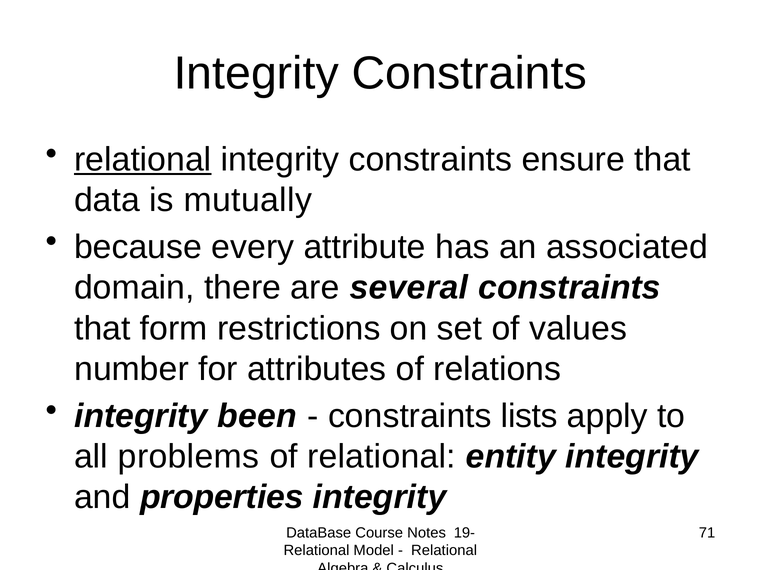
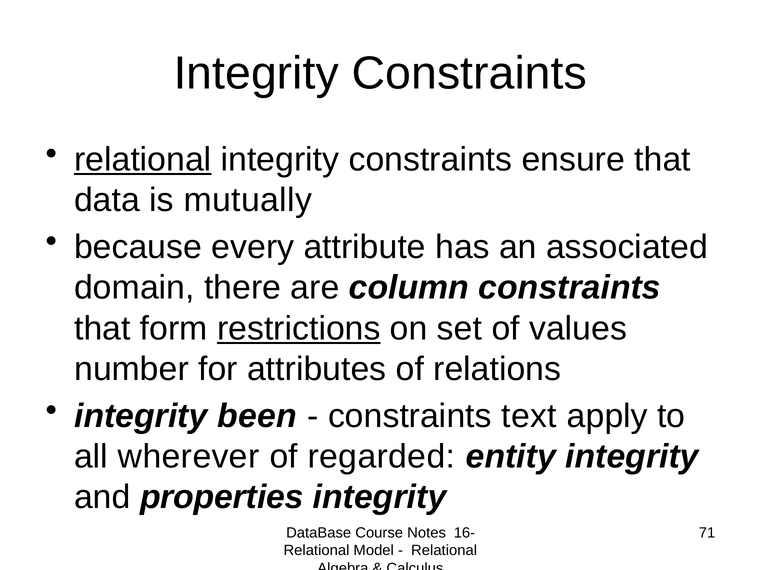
several: several -> column (409, 288)
restrictions underline: none -> present (299, 329)
lists: lists -> text (529, 417)
problems: problems -> wherever (189, 457)
of relational: relational -> regarded (381, 457)
19-: 19- -> 16- (464, 533)
